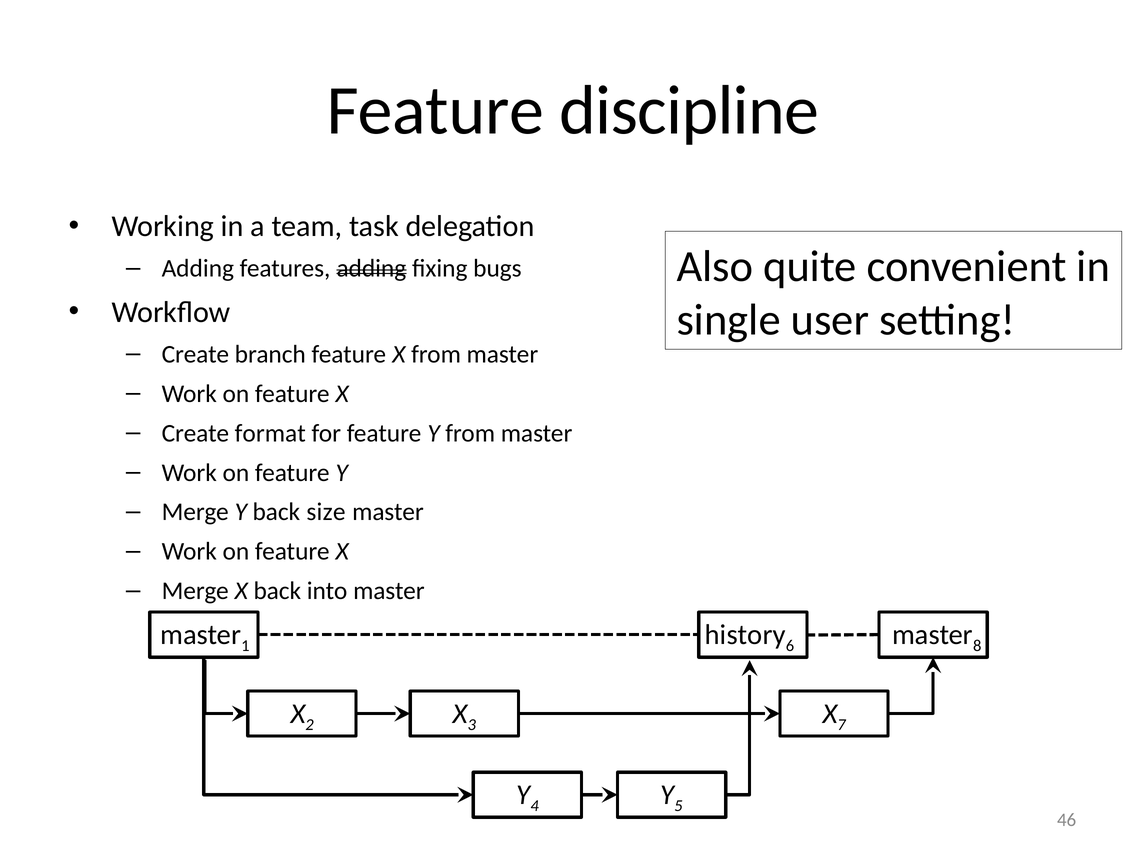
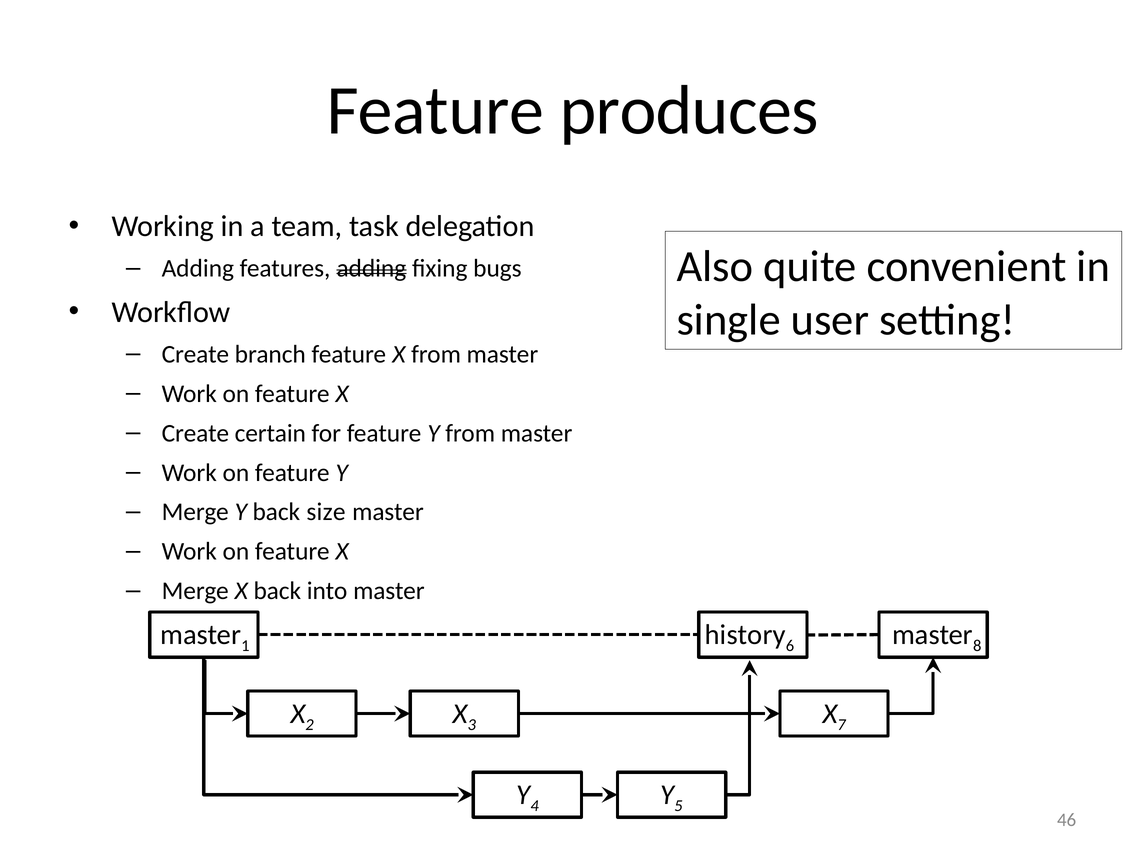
discipline: discipline -> produces (689, 111)
format: format -> certain (270, 433)
